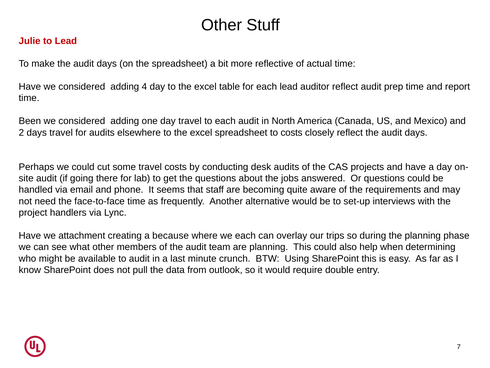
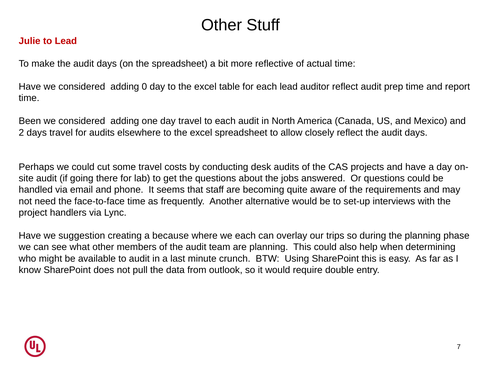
4: 4 -> 0 (144, 87)
to costs: costs -> allow (292, 132)
attachment: attachment -> suggestion (82, 235)
